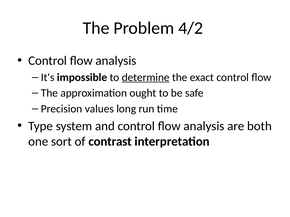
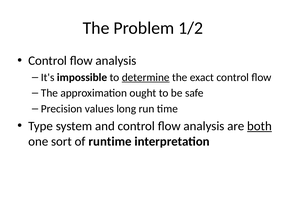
4/2: 4/2 -> 1/2 (191, 28)
both underline: none -> present (259, 126)
contrast: contrast -> runtime (110, 142)
